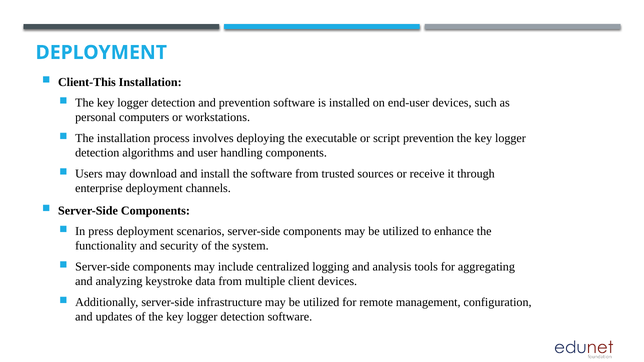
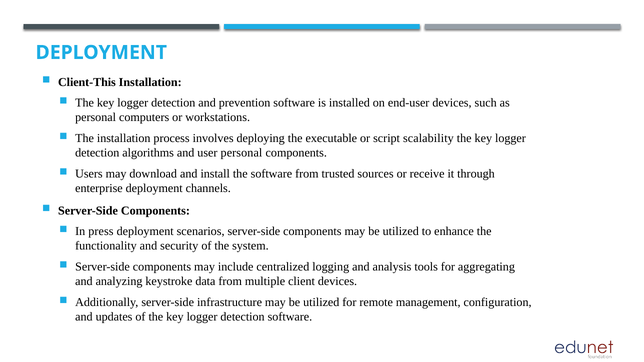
script prevention: prevention -> scalability (428, 138)
user handling: handling -> personal (241, 153)
